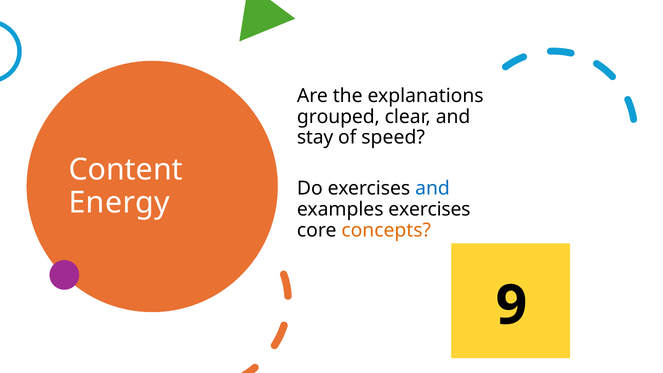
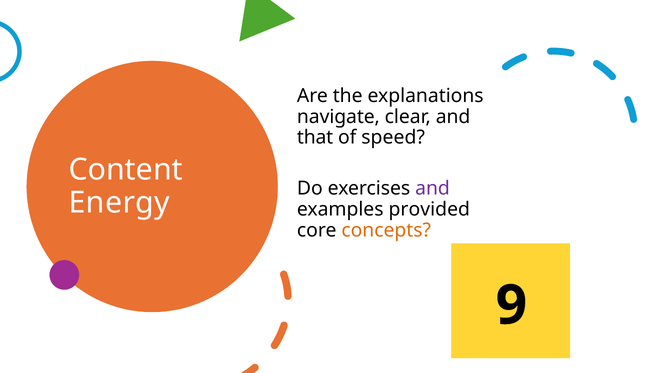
grouped: grouped -> navigate (338, 117)
stay: stay -> that (315, 137)
and colour: blue -> purple (433, 188)
examples exercises: exercises -> provided (429, 209)
